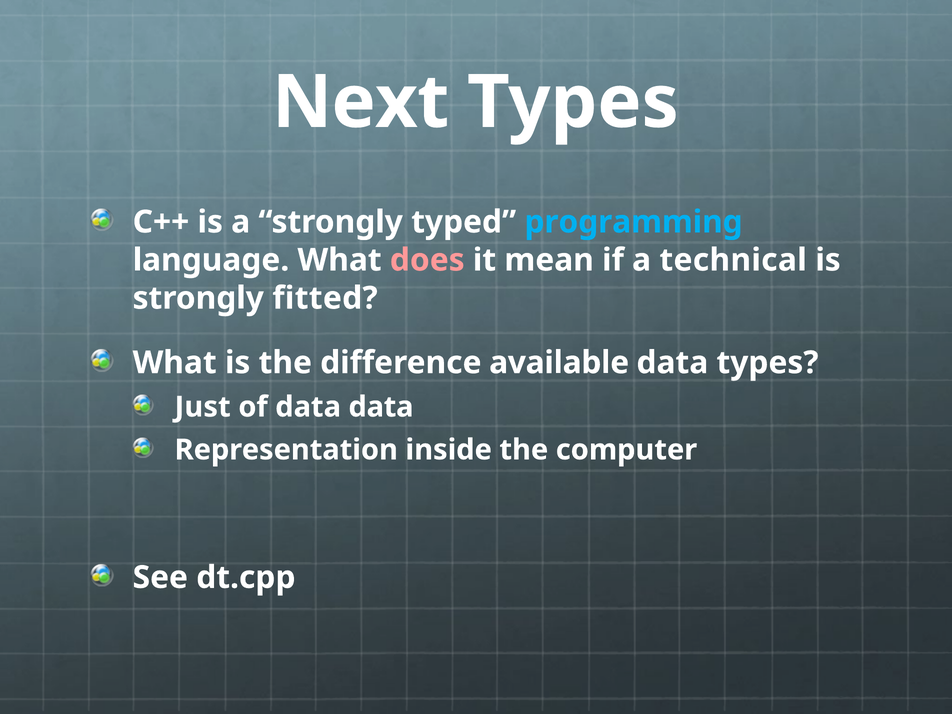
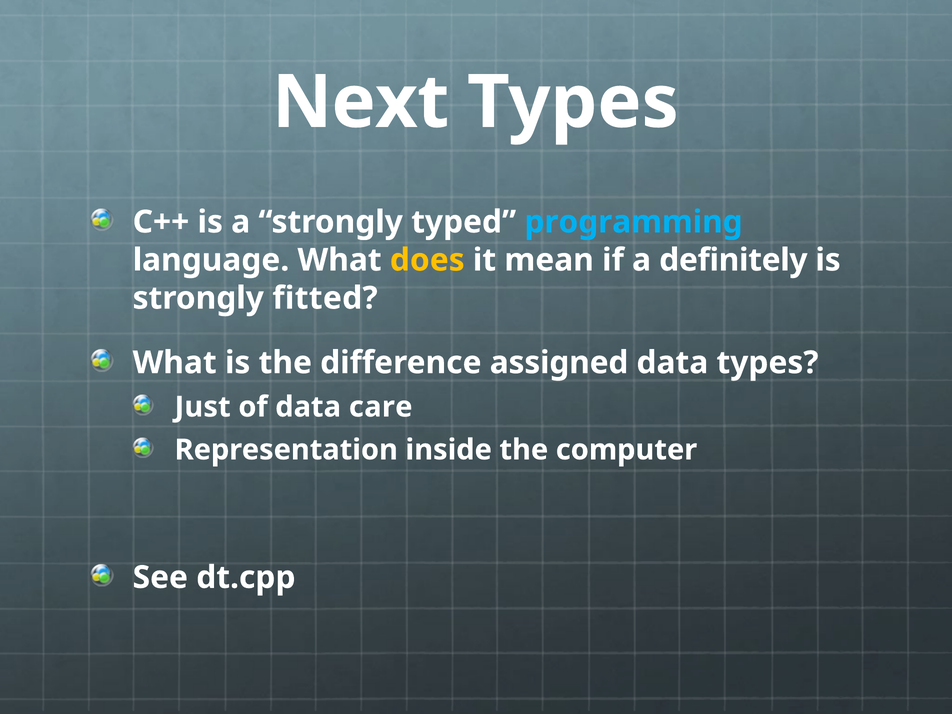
does colour: pink -> yellow (427, 260)
technical: technical -> definitely (733, 260)
available: available -> assigned (559, 363)
data data: data -> care (381, 407)
